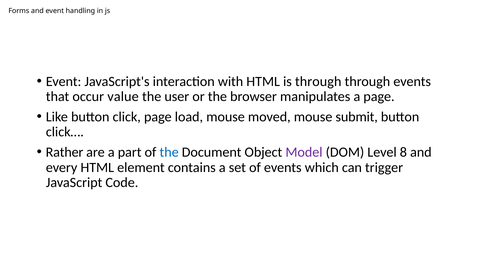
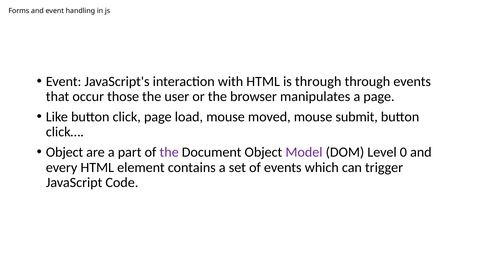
value: value -> those (123, 97)
Rather: Rather -> Object (65, 153)
the colour: blue -> purple (169, 153)
8: 8 -> 0 (403, 153)
